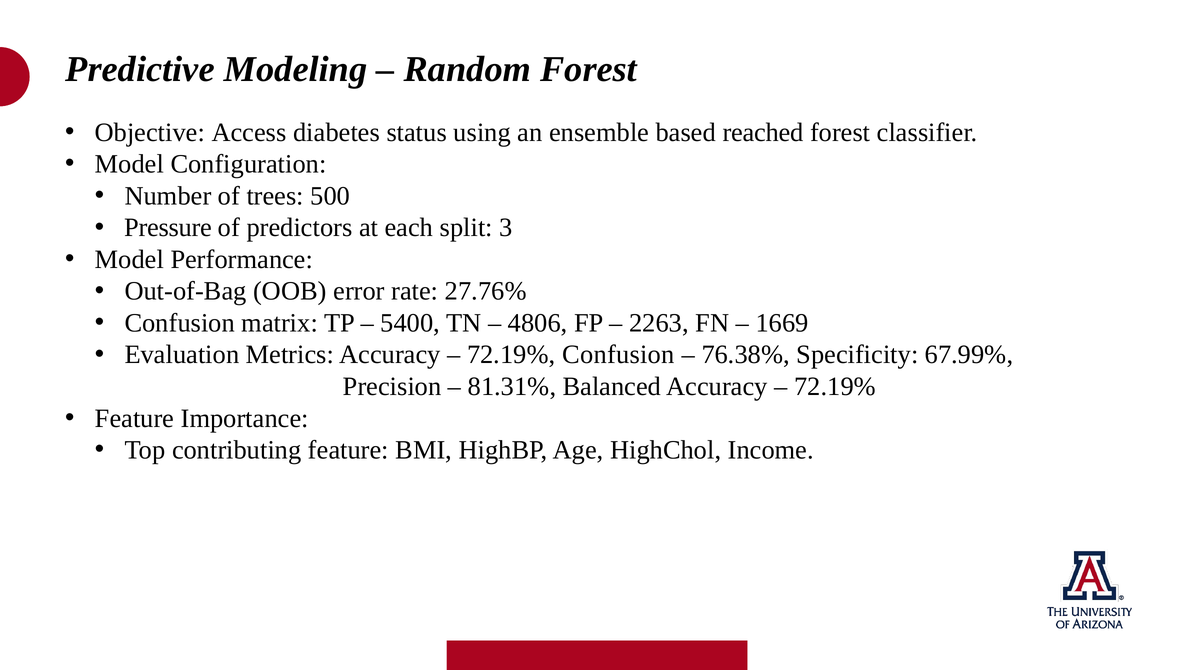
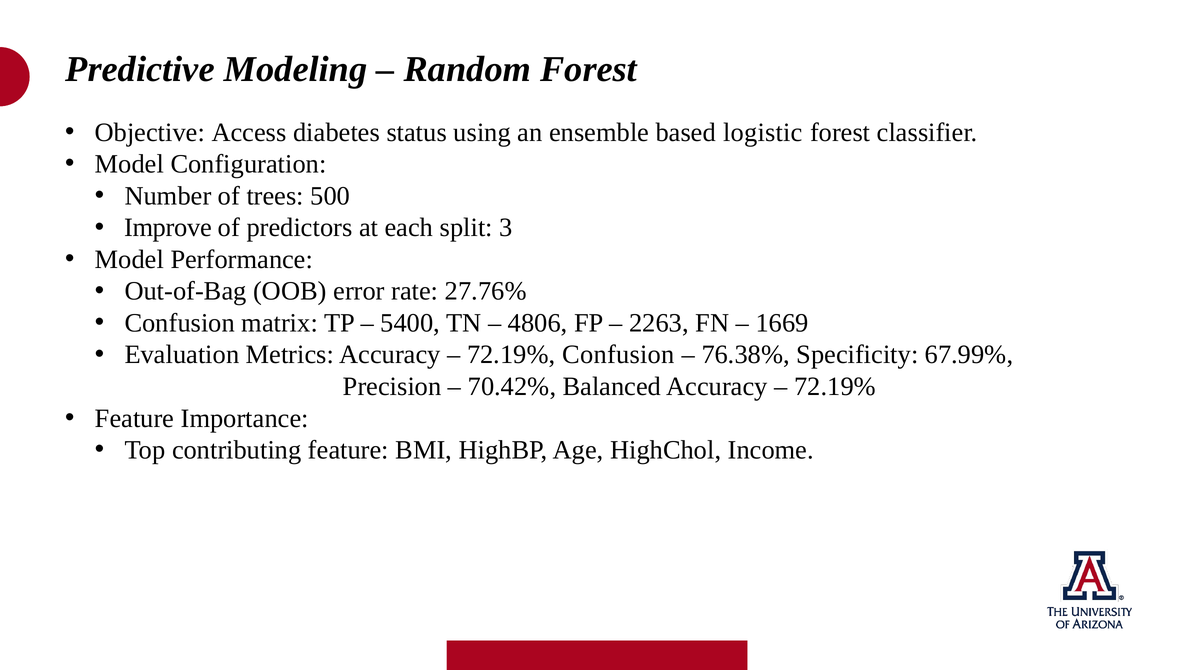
reached: reached -> logistic (763, 132)
Pressure: Pressure -> Improve (168, 228)
81.31%: 81.31% -> 70.42% (512, 386)
